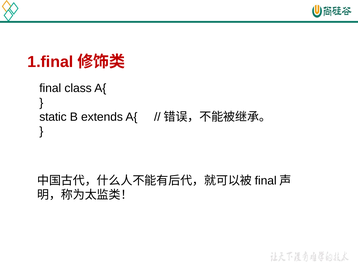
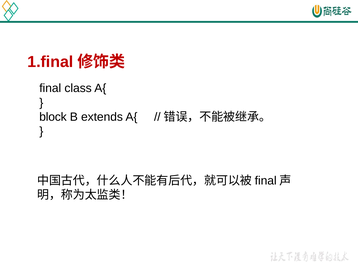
static: static -> block (53, 117)
